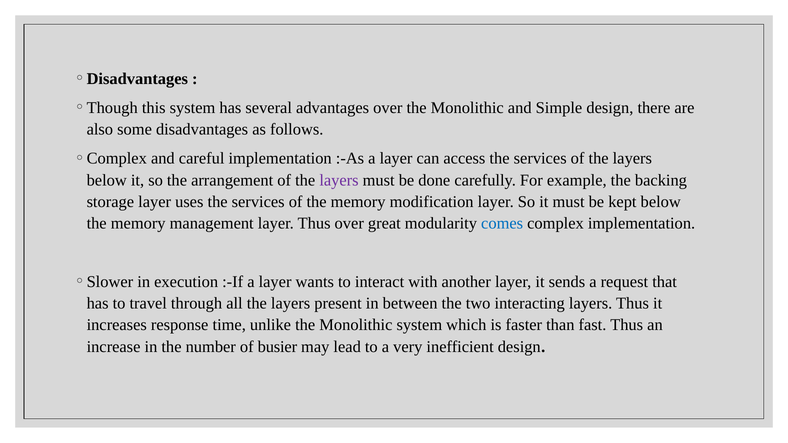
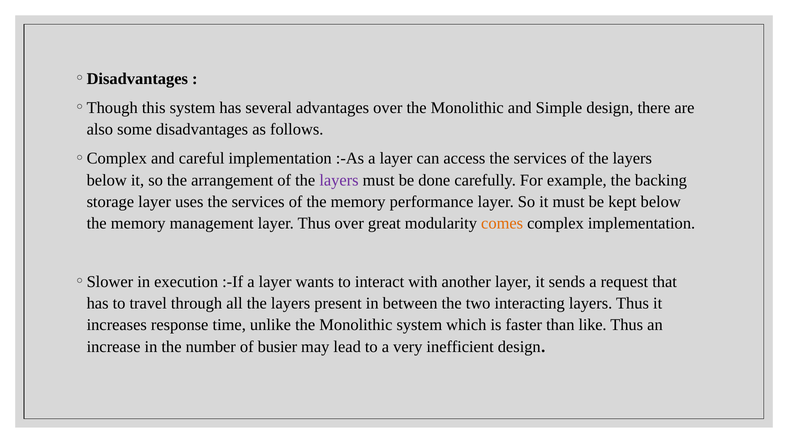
modification: modification -> performance (432, 202)
comes colour: blue -> orange (502, 224)
fast: fast -> like (593, 325)
